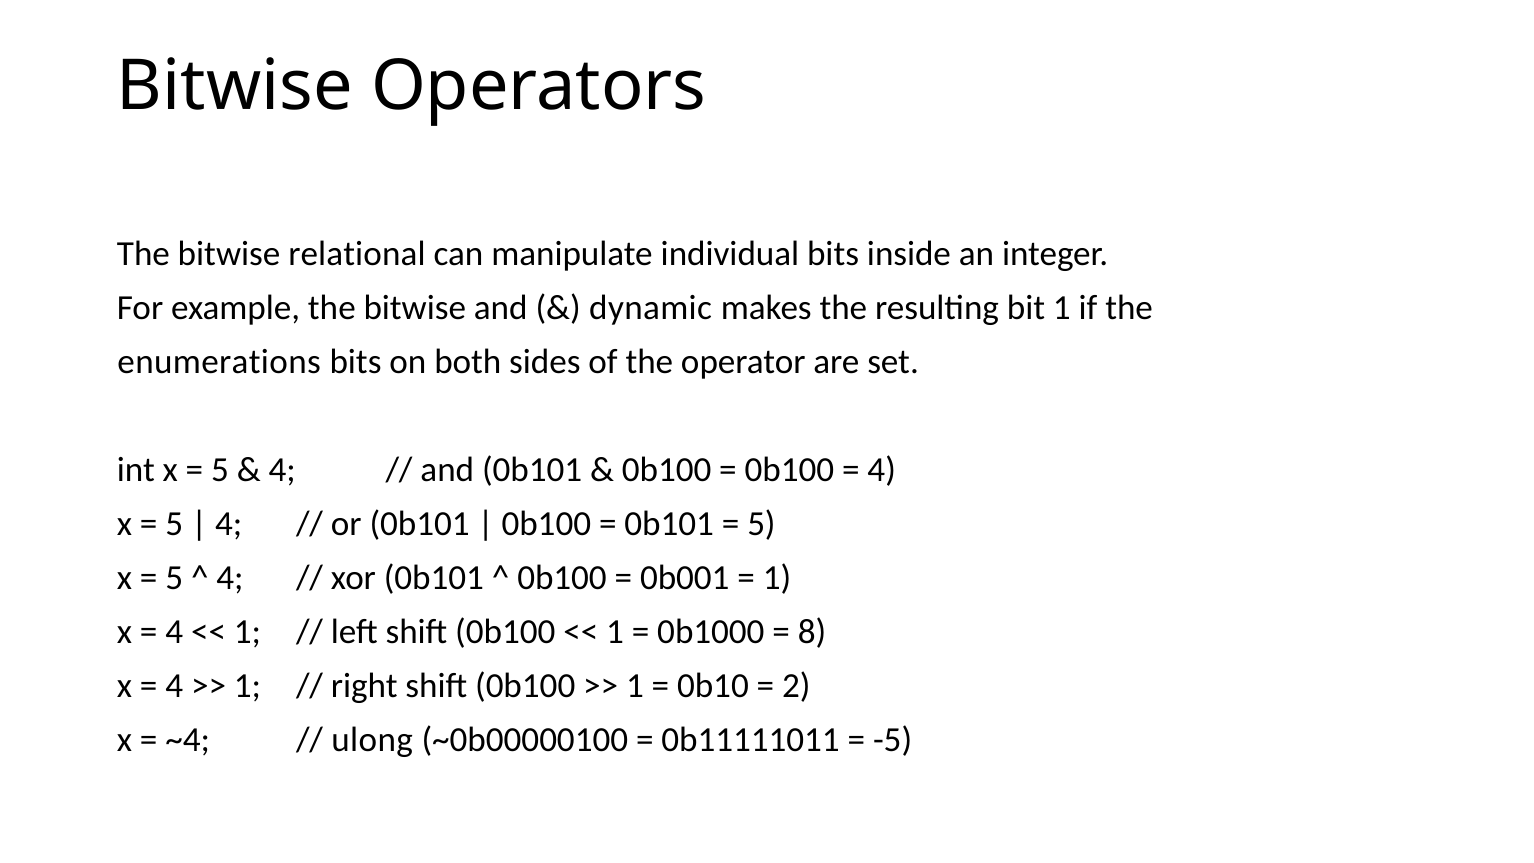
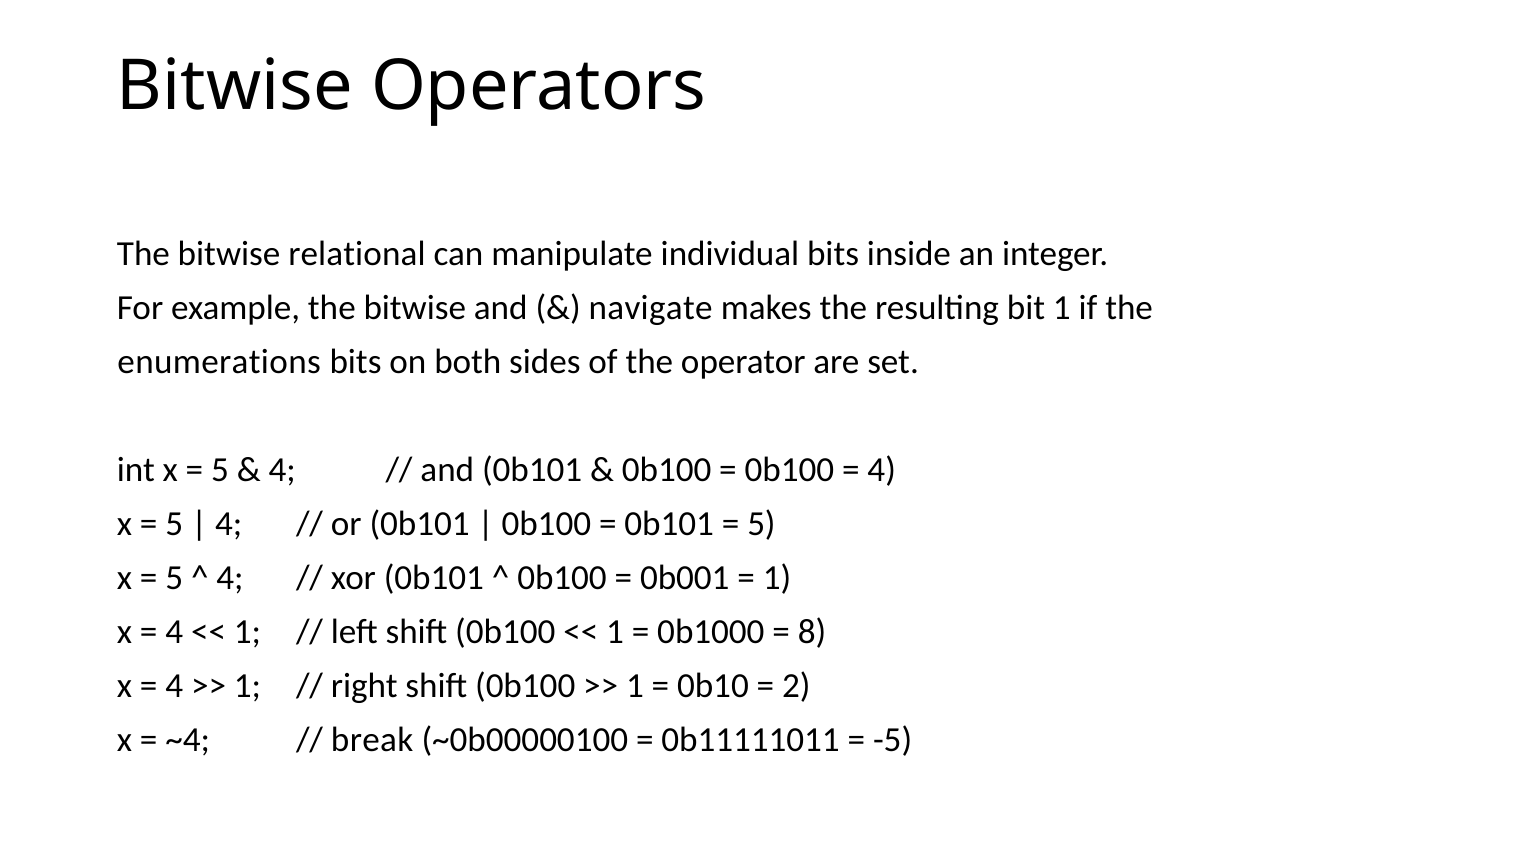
dynamic: dynamic -> navigate (651, 308)
ulong: ulong -> break (372, 740)
